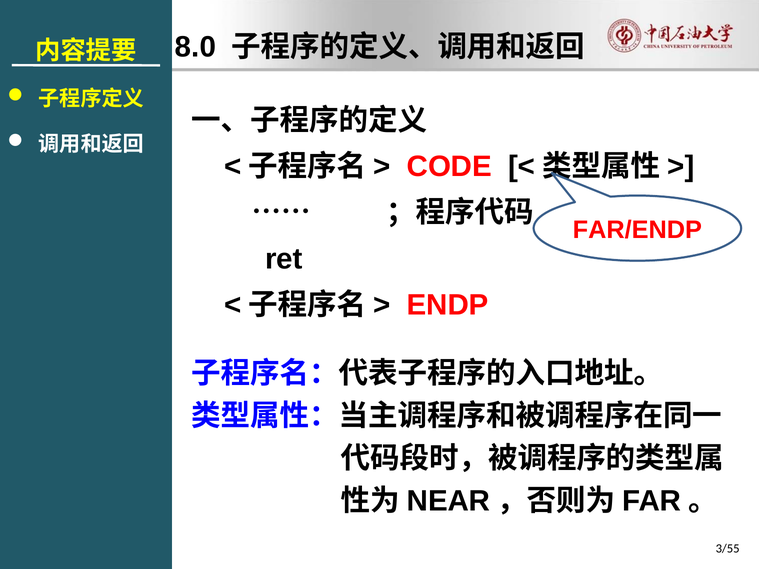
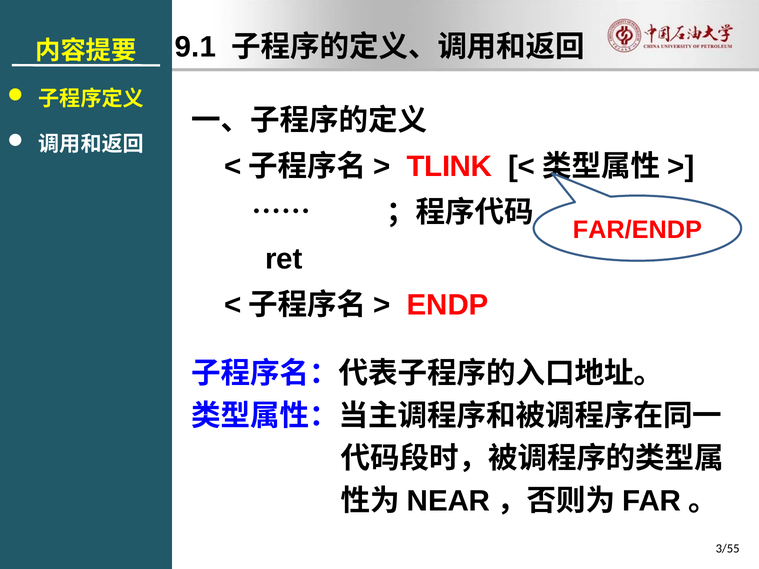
8.0: 8.0 -> 9.1 (195, 47)
CODE: CODE -> TLINK (449, 167)
